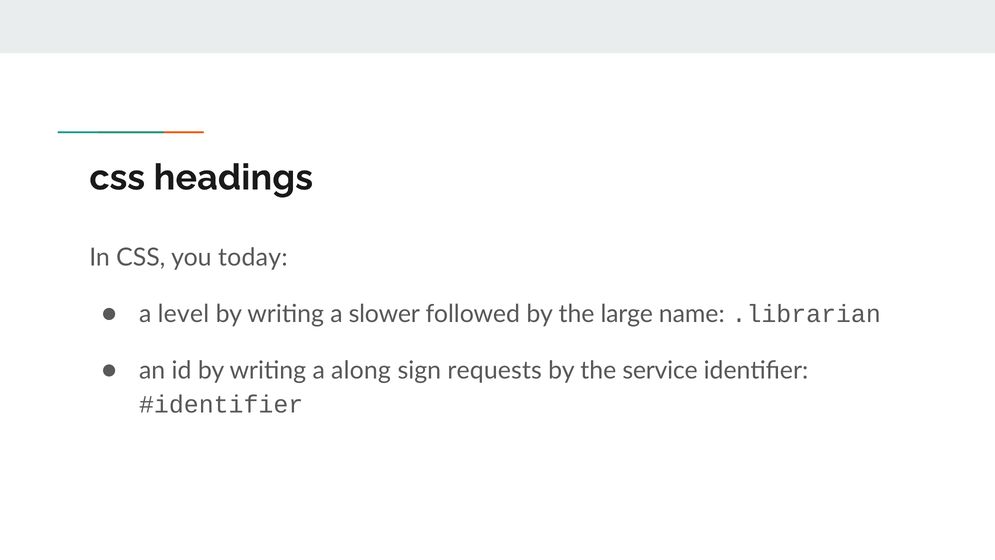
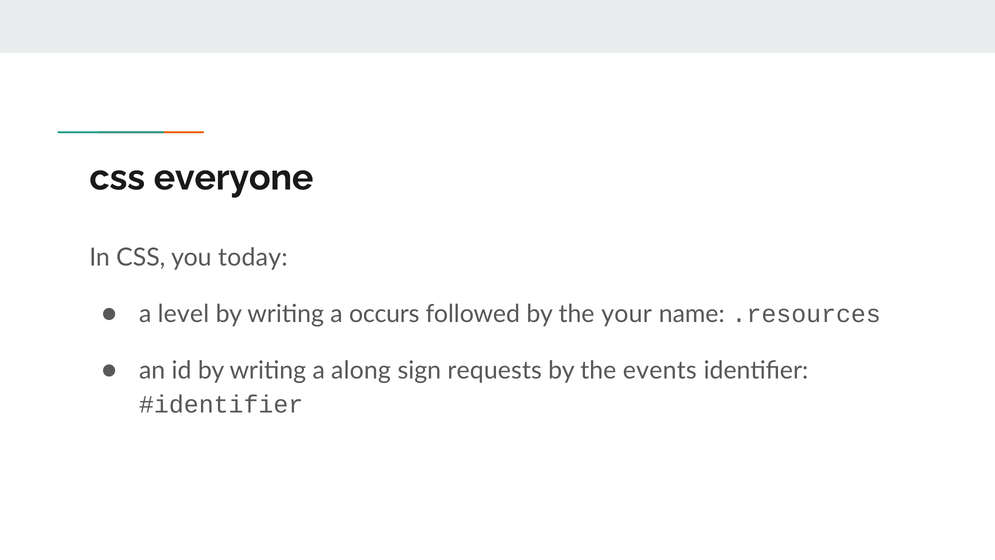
headings: headings -> everyone (234, 178)
slower: slower -> occurs (384, 314)
large: large -> your (627, 314)
.librarian: .librarian -> .resources (806, 314)
service: service -> events (660, 370)
